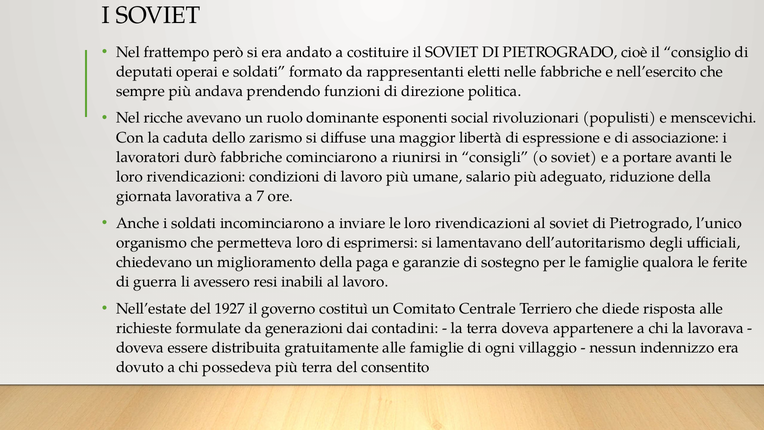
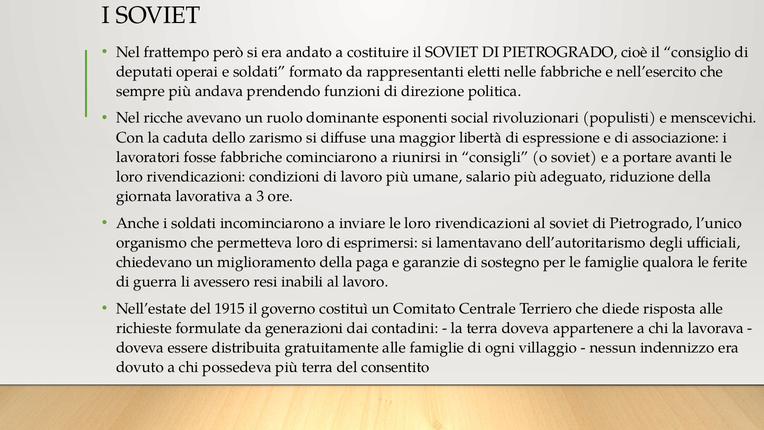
durò: durò -> fosse (200, 157)
7: 7 -> 3 (260, 196)
1927: 1927 -> 1915 (230, 308)
